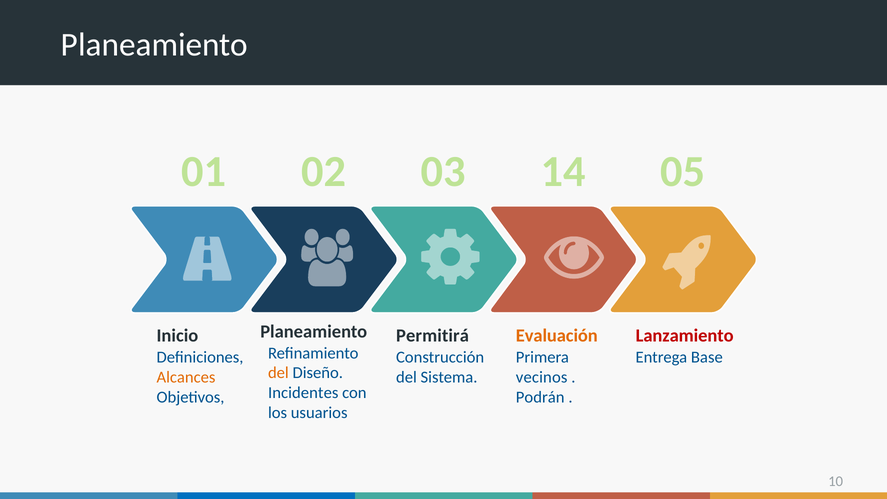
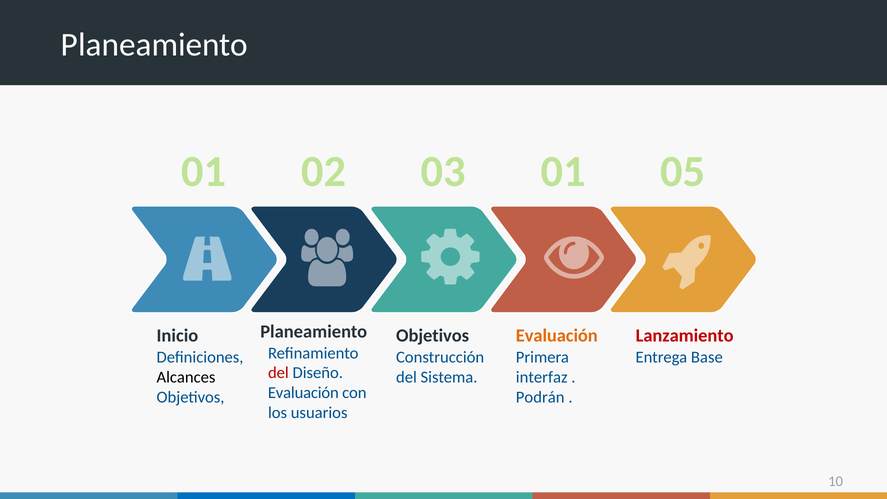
01 14: 14 -> 01 (563, 172)
Permitirá: Permitirá -> Objetivos (433, 336)
del colour: orange -> red (278, 373)
Alcances colour: orange -> black (186, 377)
vecinos: vecinos -> interfaz (542, 377)
Incidentes: Incidentes -> Evaluación (303, 393)
